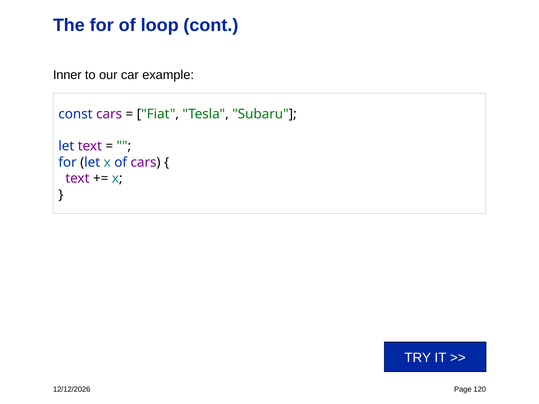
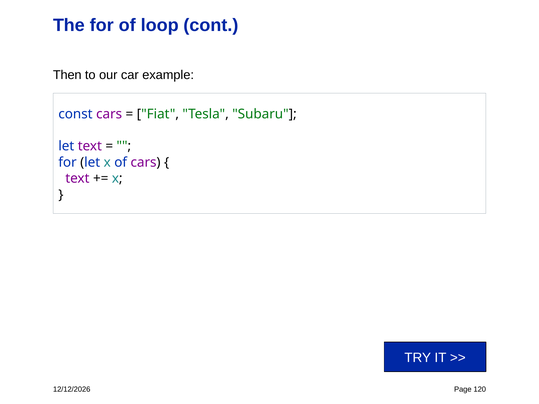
Inner: Inner -> Then (67, 75)
